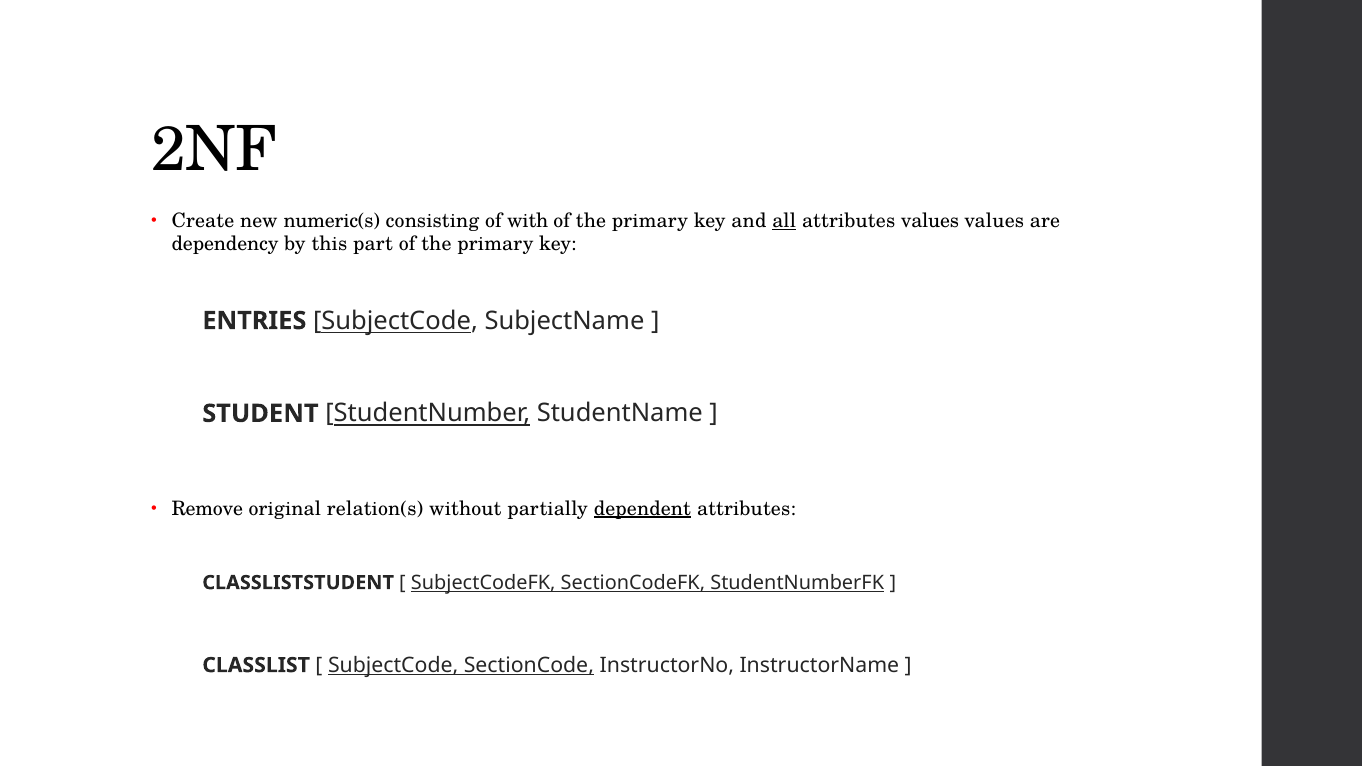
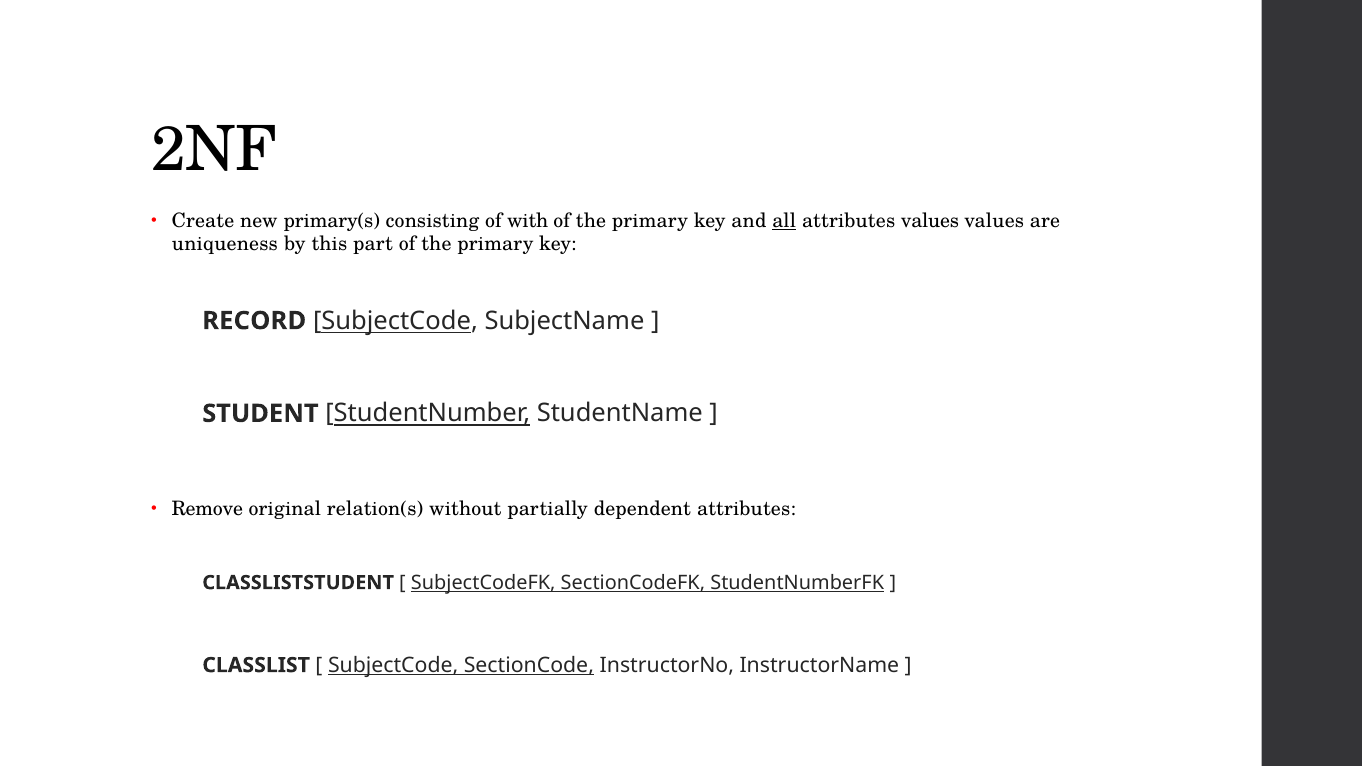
numeric(s: numeric(s -> primary(s (332, 221)
dependency: dependency -> uniqueness (225, 244)
ENTRIES: ENTRIES -> RECORD (254, 321)
dependent underline: present -> none (642, 509)
